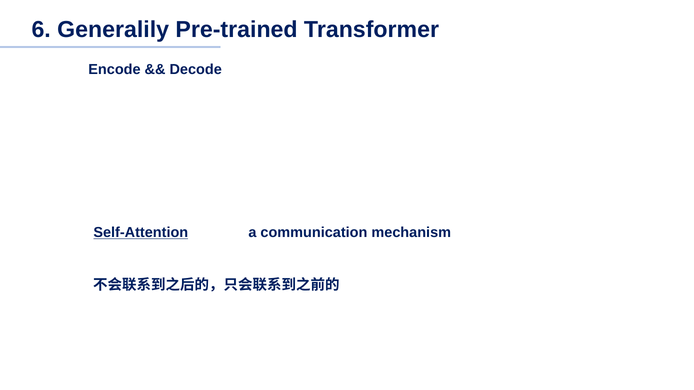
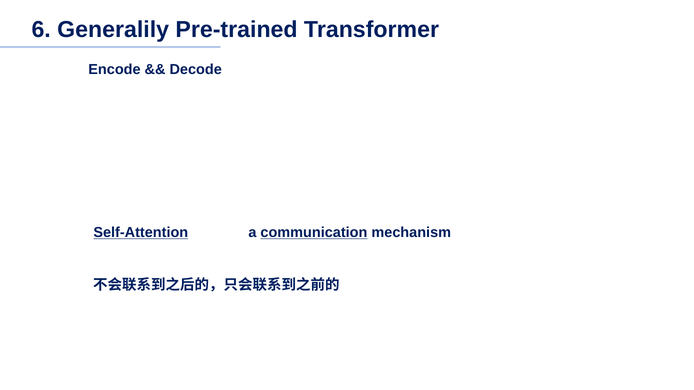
communication underline: none -> present (314, 233)
